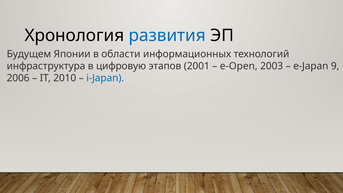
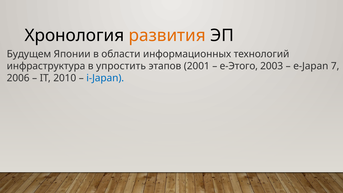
развития colour: blue -> orange (167, 36)
цифровую: цифровую -> упростить (121, 66)
e-Open: e-Open -> e-Этого (239, 66)
9: 9 -> 7 (335, 66)
